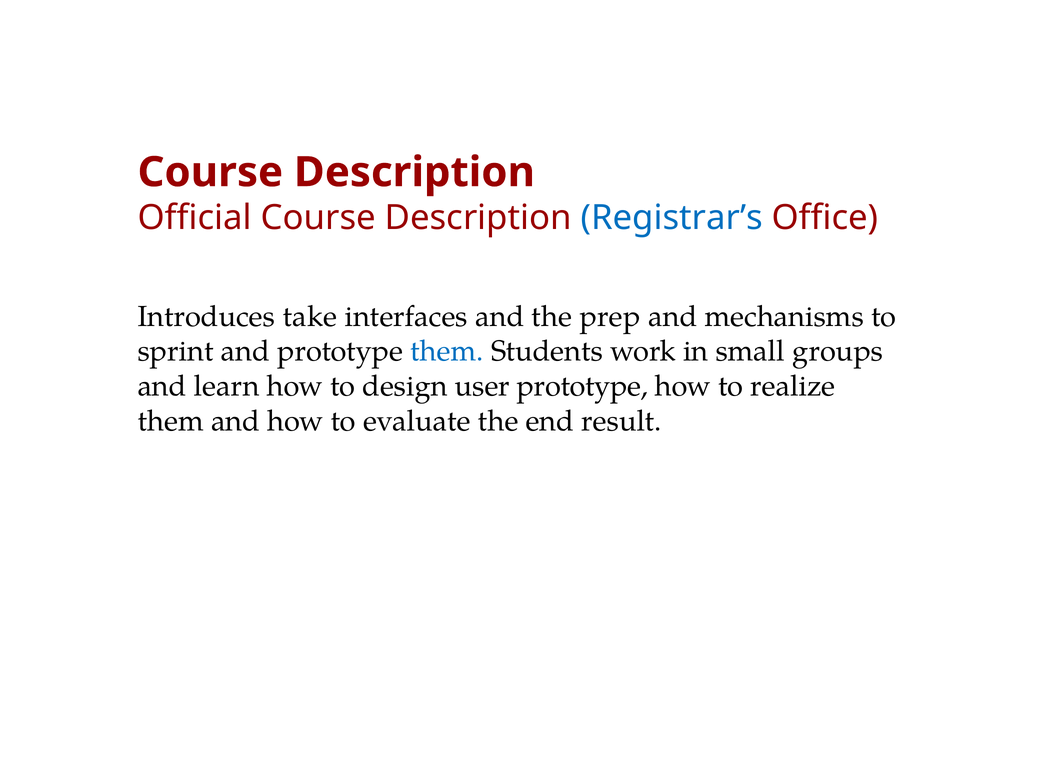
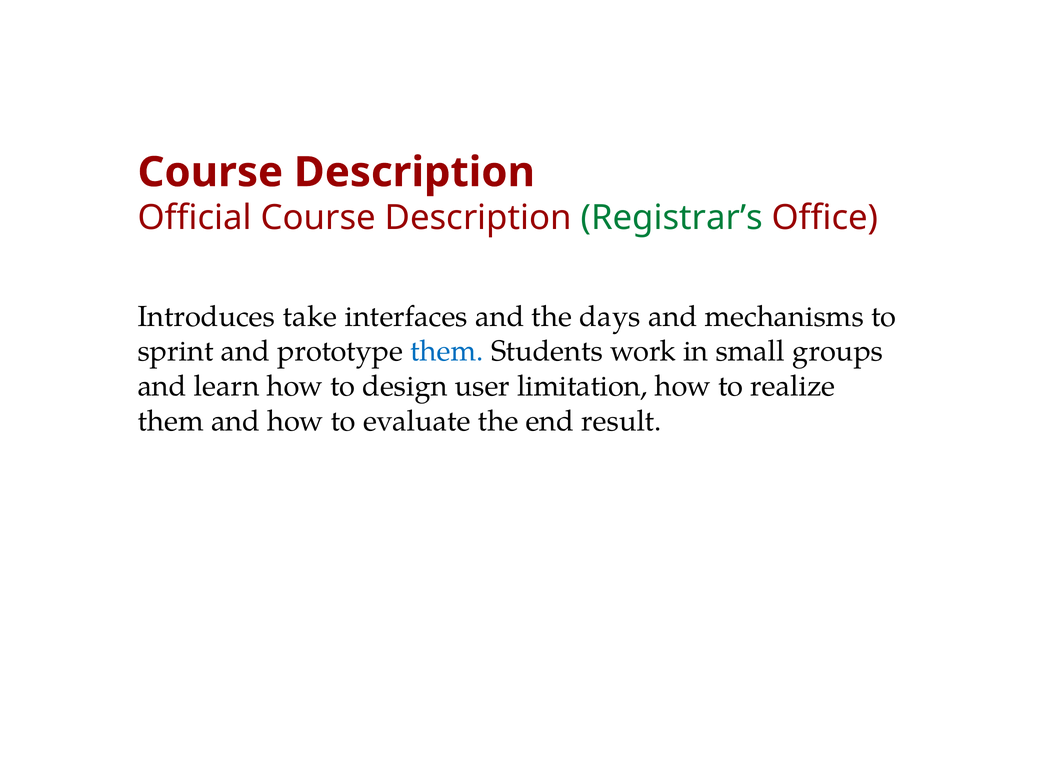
Registrar’s colour: blue -> green (672, 218)
prep: prep -> days (610, 317)
user prototype: prototype -> limitation (582, 386)
